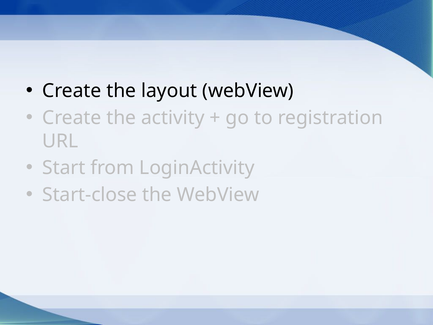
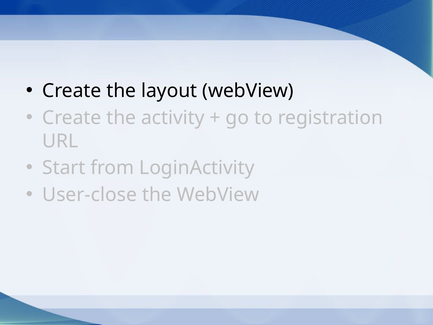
Start-close: Start-close -> User-close (90, 195)
